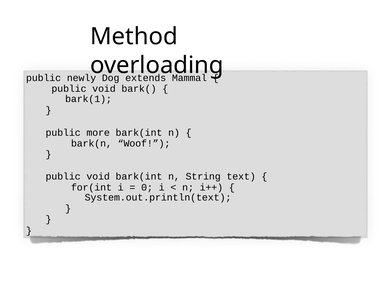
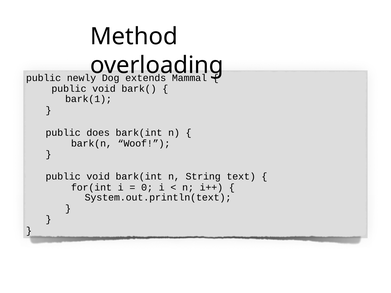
more: more -> does (98, 133)
